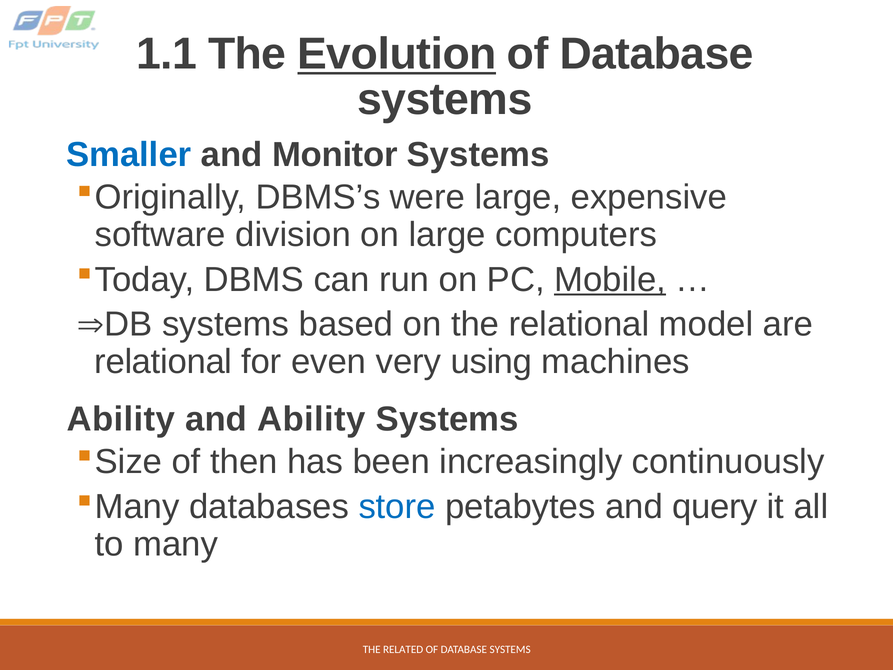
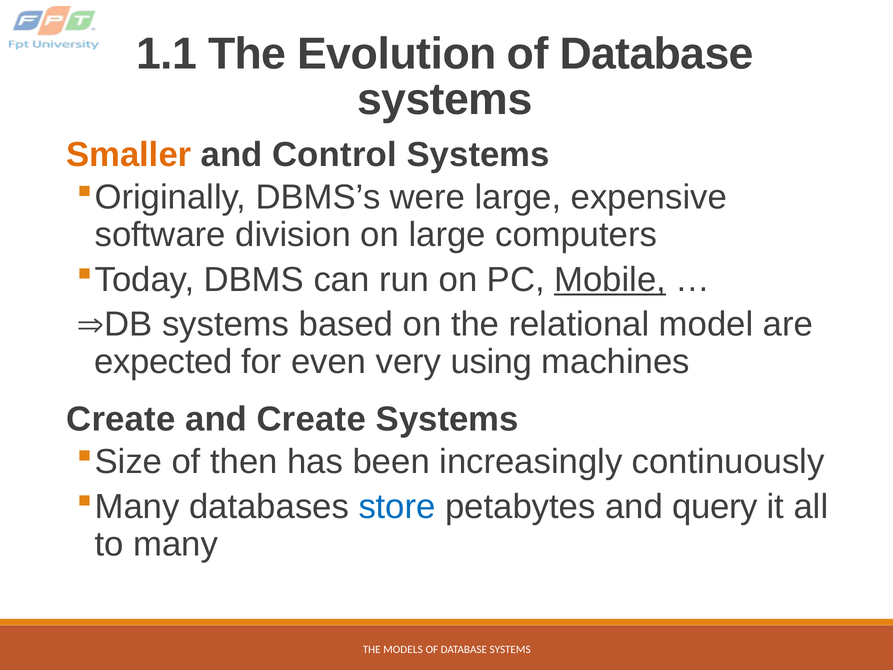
Evolution underline: present -> none (397, 54)
Smaller colour: blue -> orange (129, 155)
Monitor: Monitor -> Control (335, 155)
relational: relational -> expected (163, 362)
Ability: Ability -> Create (121, 419)
and Ability: Ability -> Create (311, 419)
RELATED: RELATED -> MODELS (403, 649)
